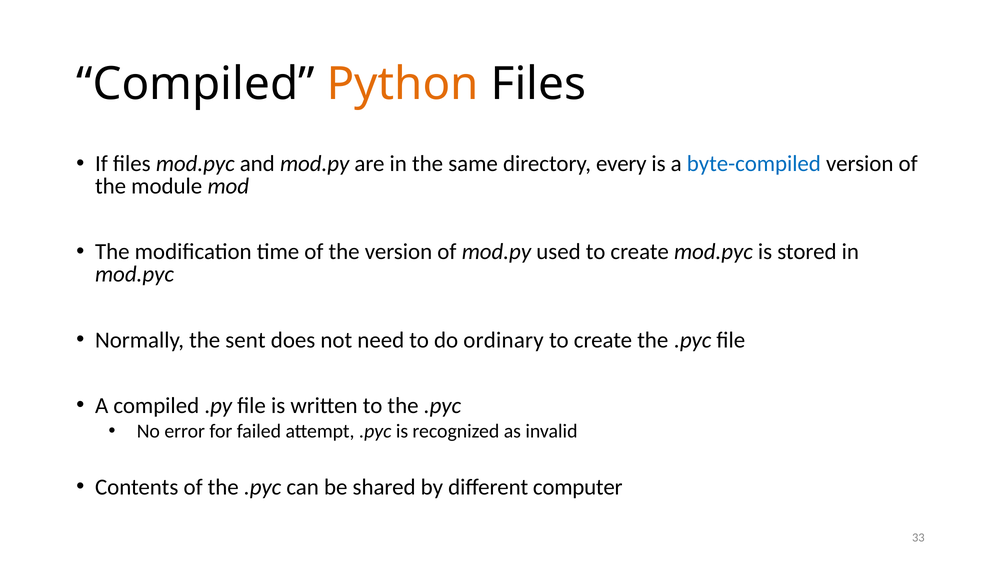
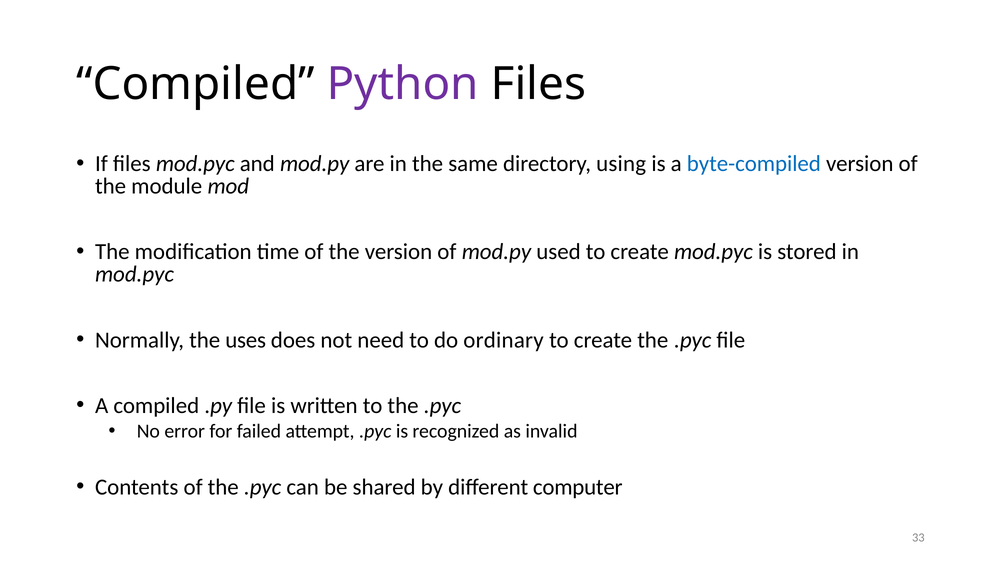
Python colour: orange -> purple (403, 84)
every: every -> using (621, 164)
sent: sent -> uses (246, 340)
